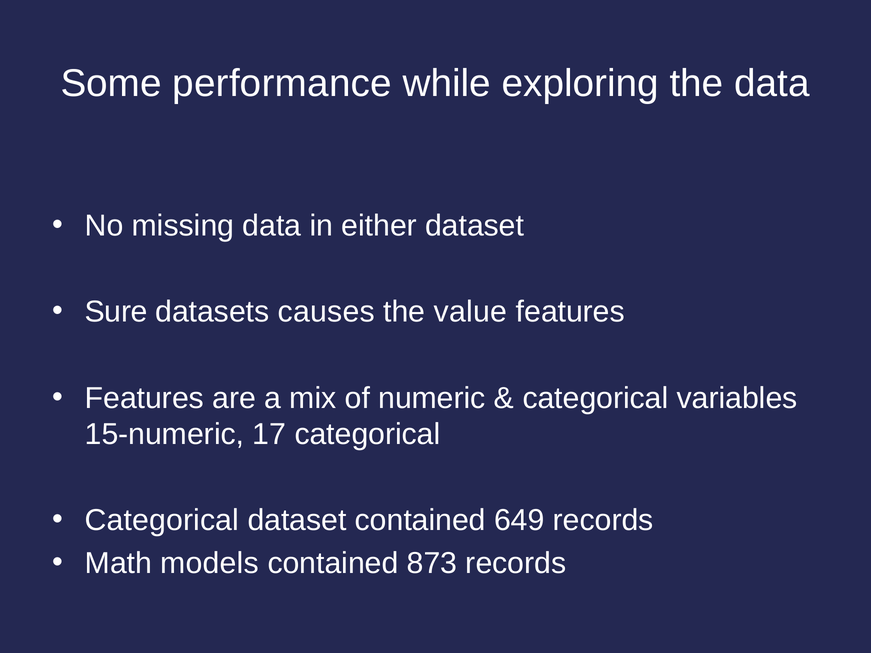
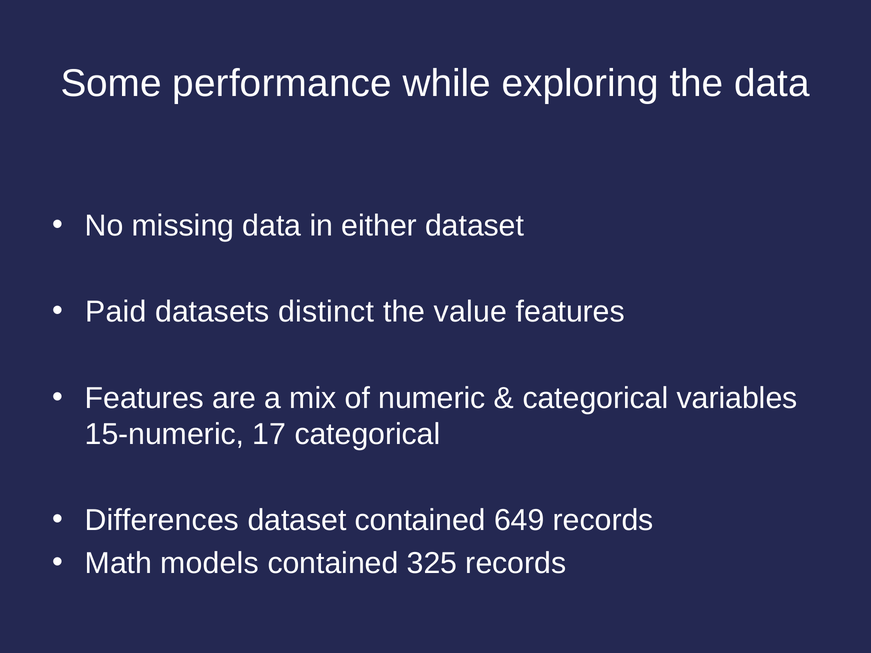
Sure: Sure -> Paid (116, 312)
causes: causes -> distinct (326, 312)
Categorical: Categorical -> Differences (162, 521)
873: 873 -> 325 (432, 564)
